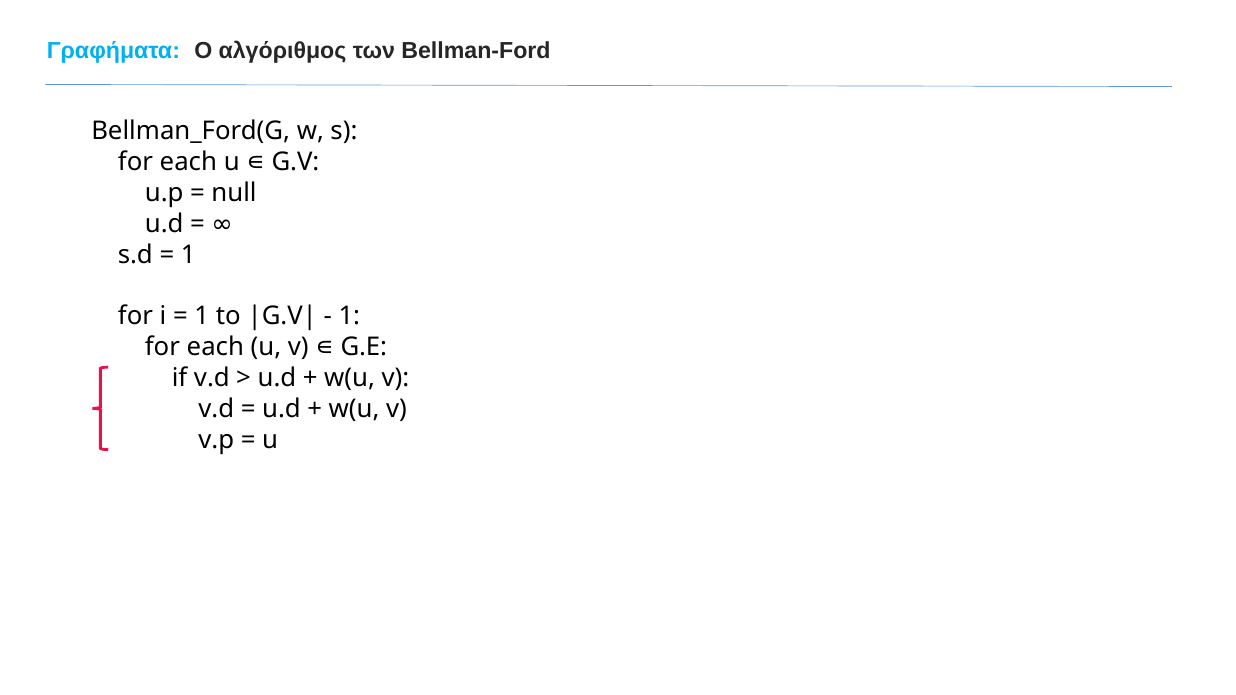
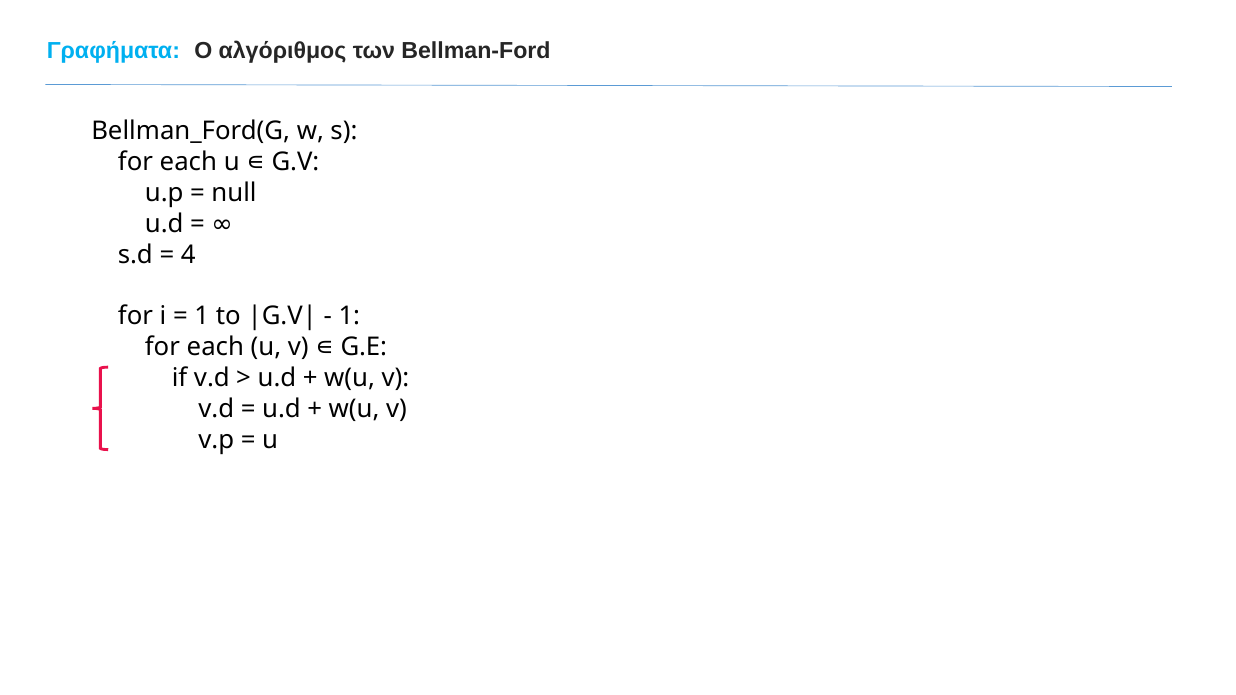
1: 1 -> 4 (188, 255)
